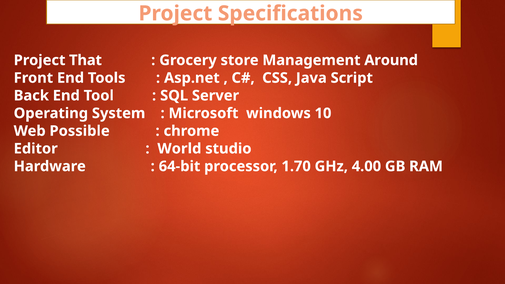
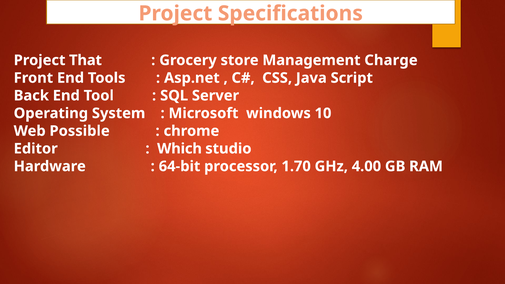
Around: Around -> Charge (391, 60)
World: World -> Which (180, 149)
